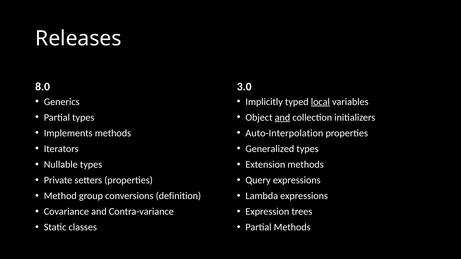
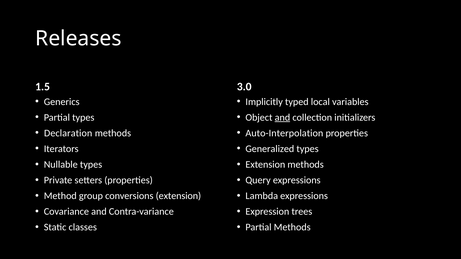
8.0: 8.0 -> 1.5 (43, 87)
local underline: present -> none (320, 102)
Implements: Implements -> Declaration (68, 133)
conversions definition: definition -> extension (178, 196)
